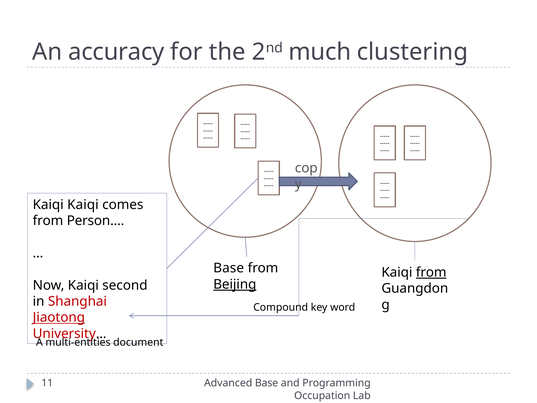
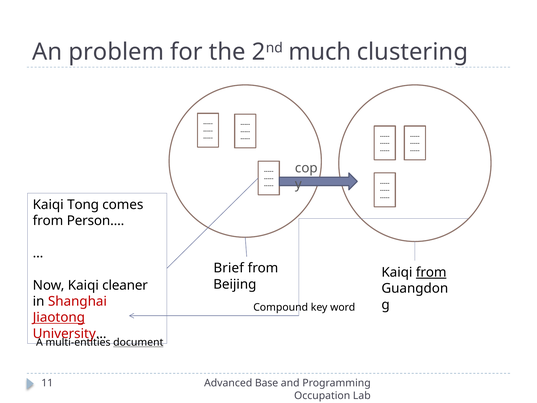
accuracy: accuracy -> problem (116, 52)
Kaiqi Kaiqi: Kaiqi -> Tong (83, 205)
Base: Base -> Brief (229, 268)
Beijing underline: present -> none (235, 284)
second: second -> cleaner (125, 285)
document underline: none -> present (138, 342)
